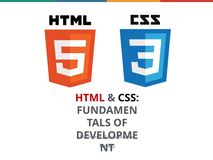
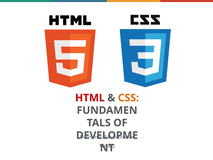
CSS colour: black -> orange (128, 98)
